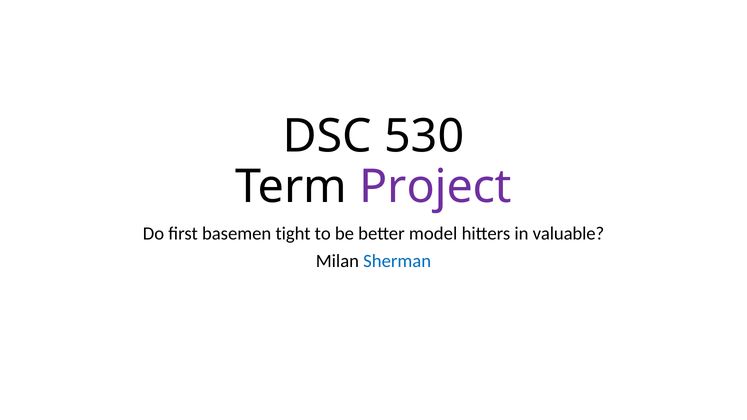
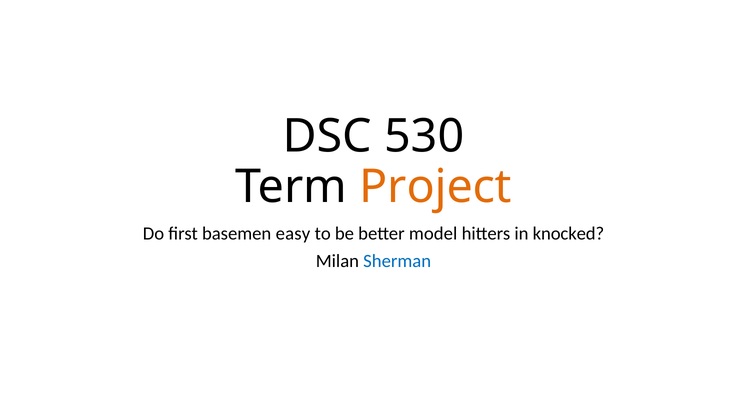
Project colour: purple -> orange (436, 187)
tight: tight -> easy (293, 233)
valuable: valuable -> knocked (568, 233)
